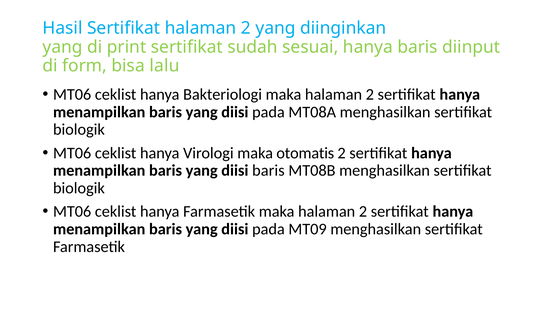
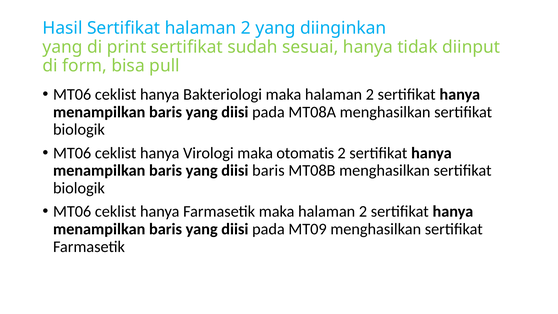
hanya baris: baris -> tidak (418, 47)
lalu: lalu -> pull (165, 66)
